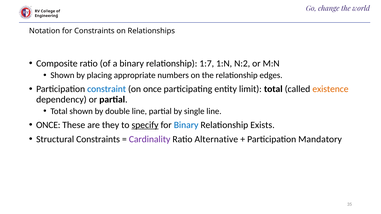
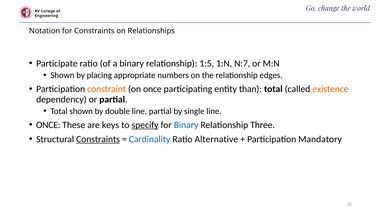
Composite: Composite -> Participate (57, 64)
1:7: 1:7 -> 1:5 (207, 64)
N:2: N:2 -> N:7 (242, 64)
constraint colour: blue -> orange (107, 89)
limit: limit -> than (250, 89)
they: they -> keys (111, 125)
Exists: Exists -> Three (263, 125)
Constraints underline: none -> present (98, 139)
Cardinality colour: purple -> blue (150, 139)
